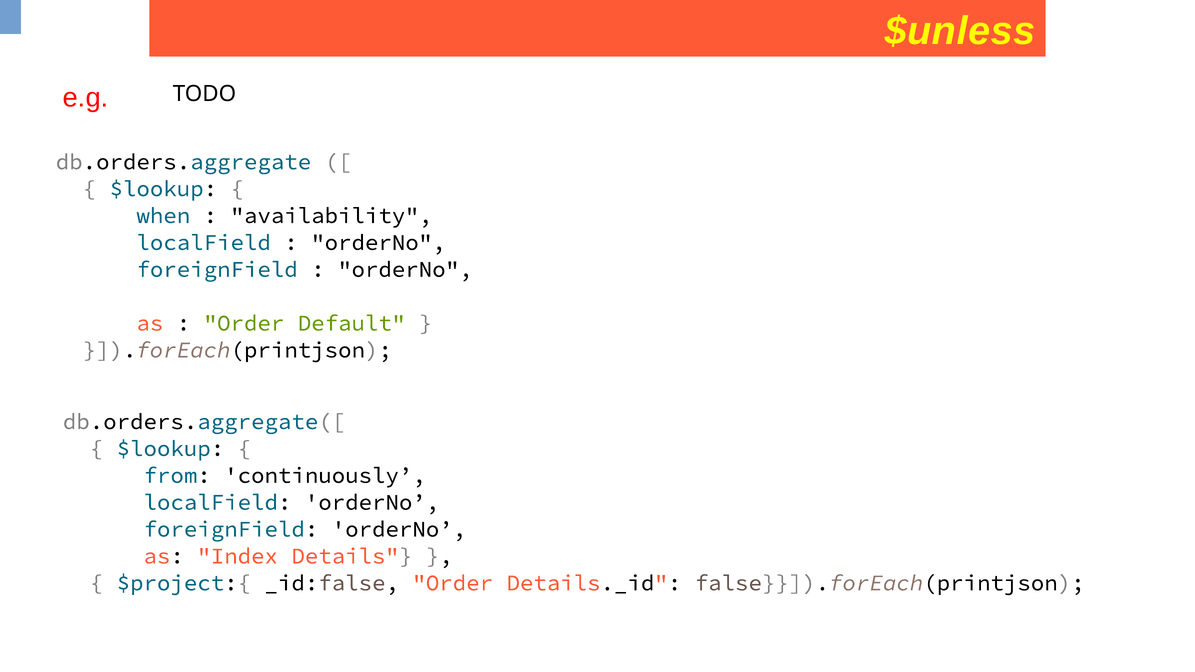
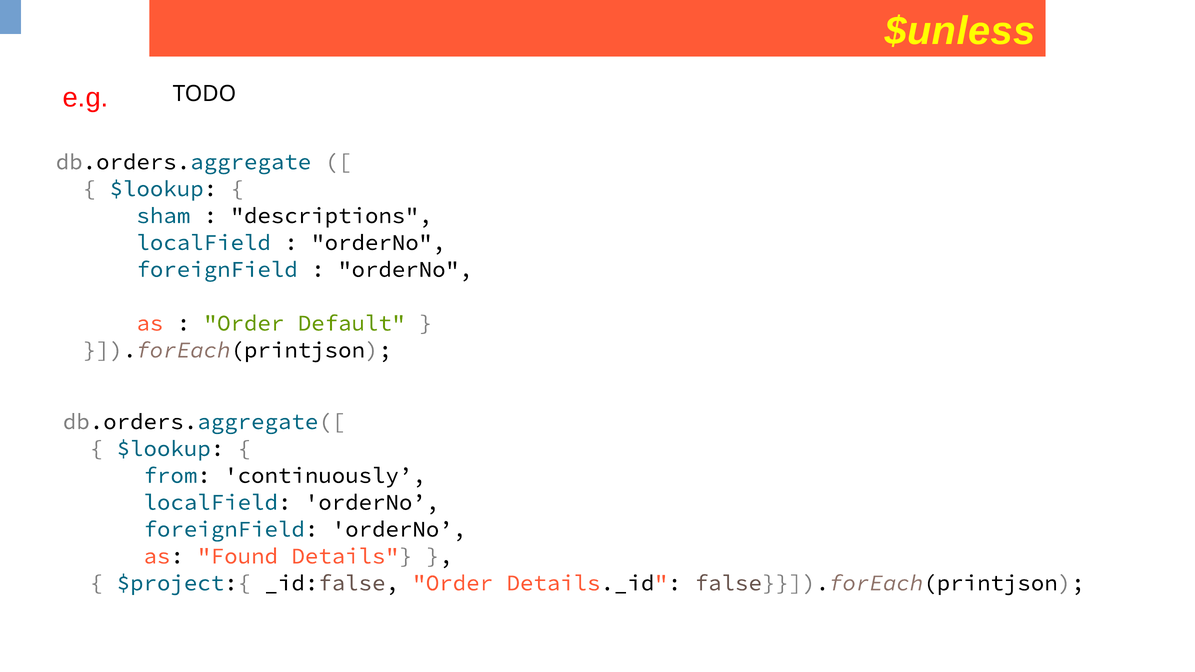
when: when -> sham (163, 216)
availability: availability -> descriptions (331, 216)
Index: Index -> Found (238, 556)
